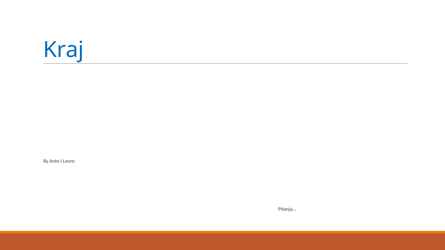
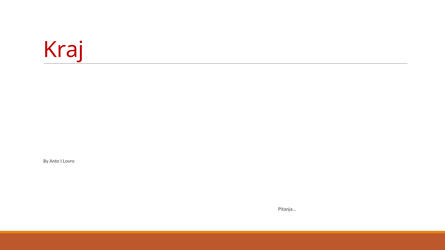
Kraj colour: blue -> red (63, 50)
